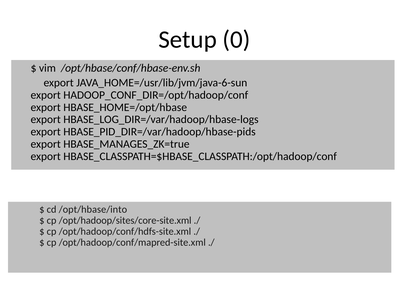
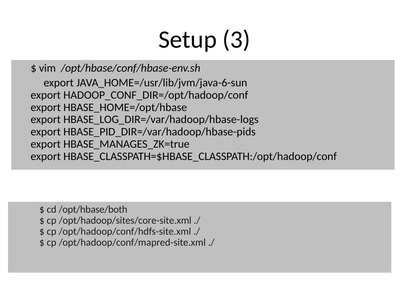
0: 0 -> 3 (236, 40)
/opt/hbase/into: /opt/hbase/into -> /opt/hbase/both (93, 209)
